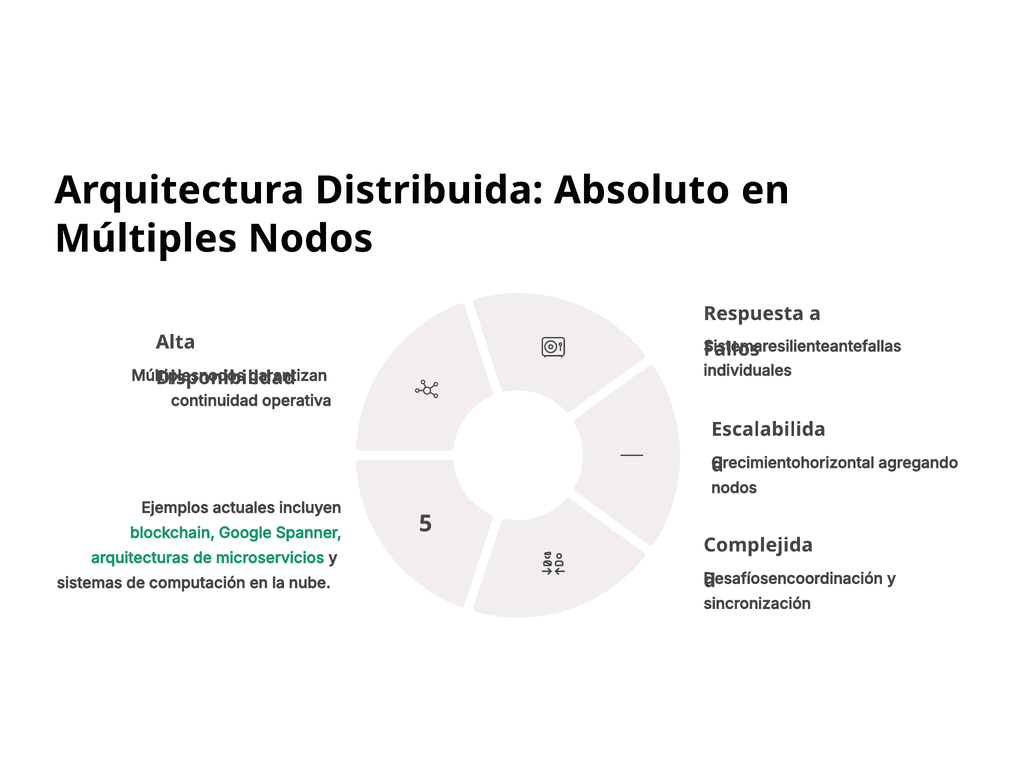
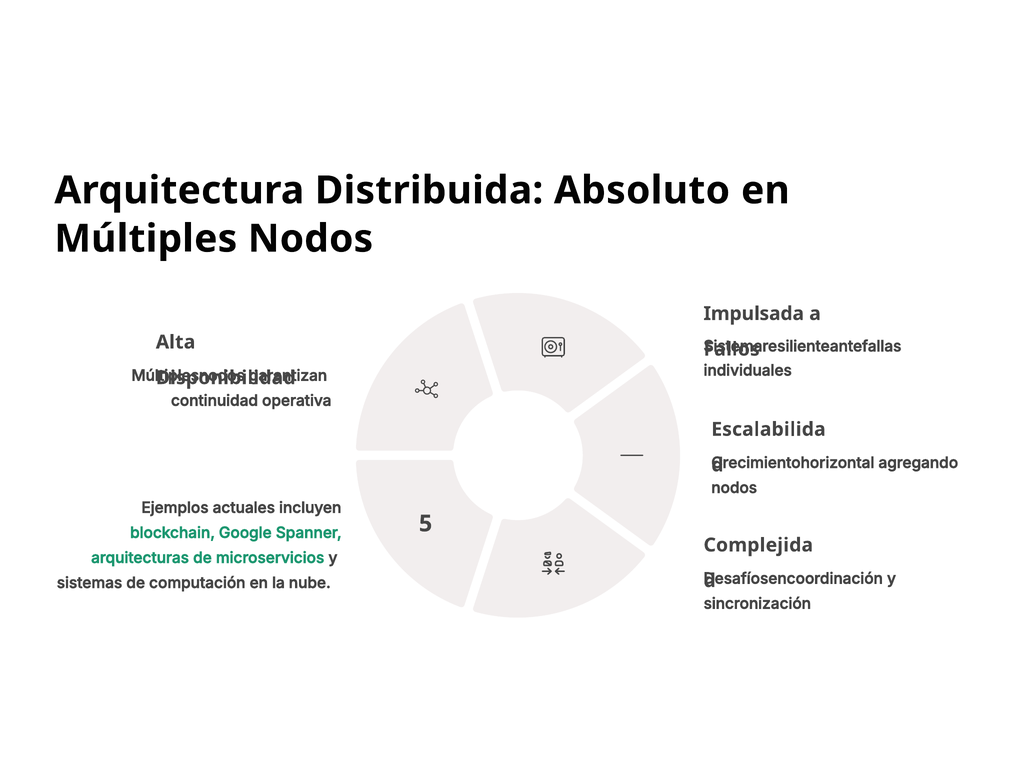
Respuesta: Respuesta -> Impulsada (754, 314)
